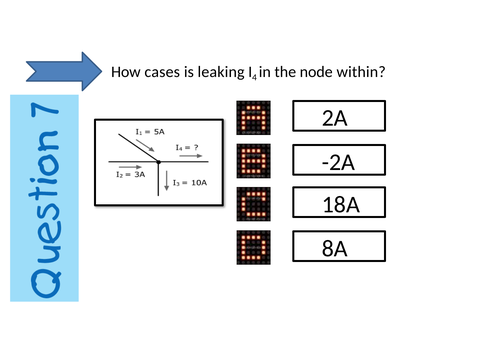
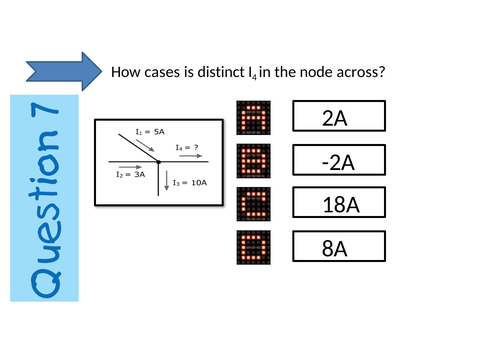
leaking: leaking -> distinct (221, 72)
within: within -> across (361, 72)
